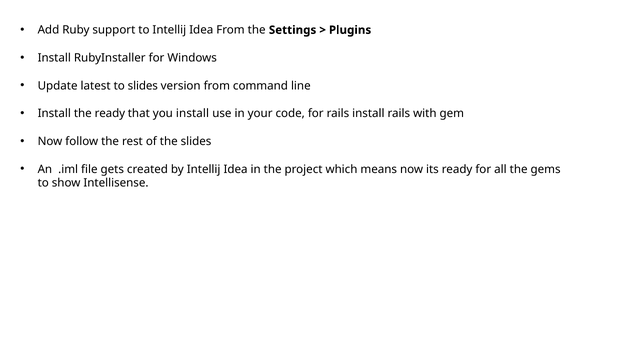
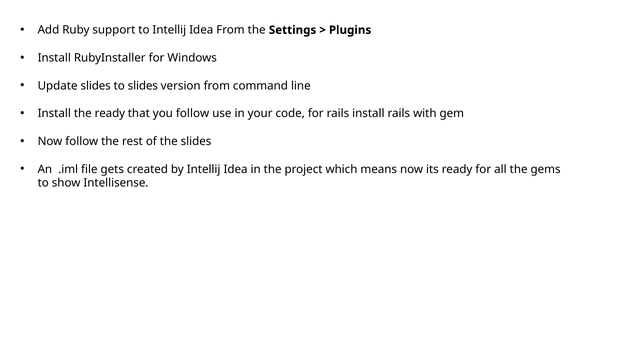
Update latest: latest -> slides (96, 86)
you install: install -> follow (193, 113)
